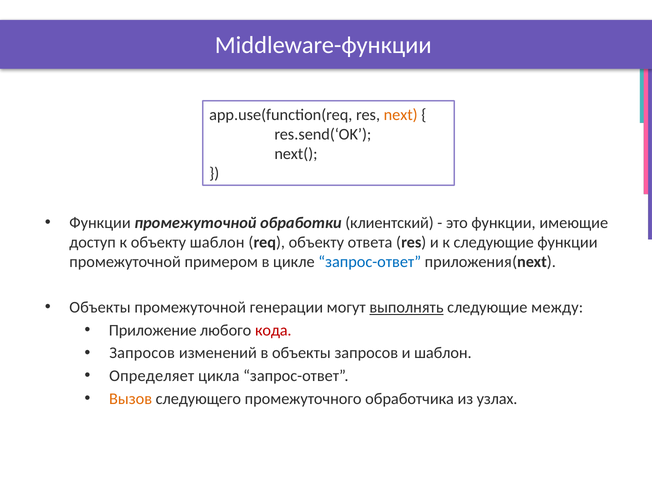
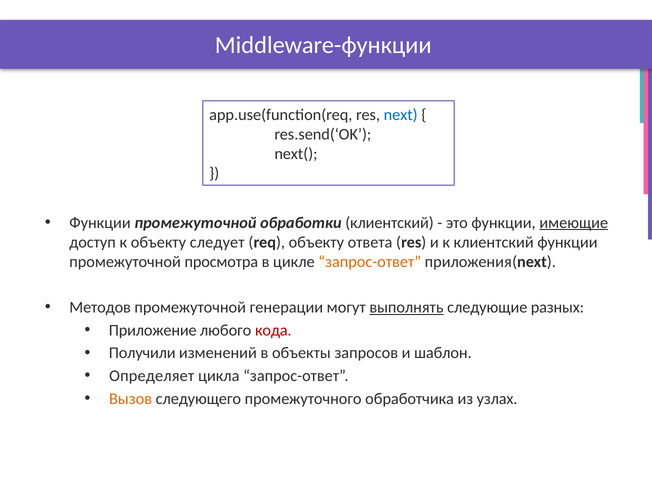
next colour: orange -> blue (401, 115)
имеющие underline: none -> present (574, 223)
объекту шаблон: шаблон -> следует (217, 242)
к следующие: следующие -> клиентский (494, 242)
примером: примером -> просмотра (221, 262)
запрос-ответ colour: blue -> orange (370, 262)
Объекты: Объекты -> Методов (100, 307)
между: между -> разных (557, 307)
Запросов: Запросов -> Получили (142, 353)
